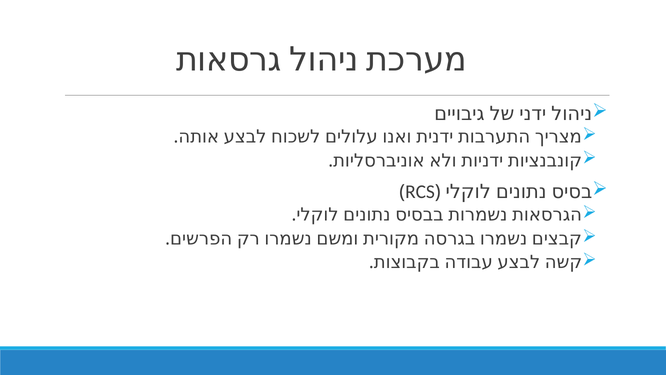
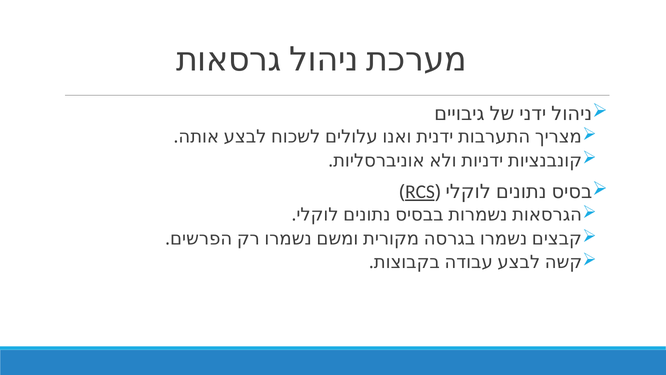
RCS underline: none -> present (420, 192)
